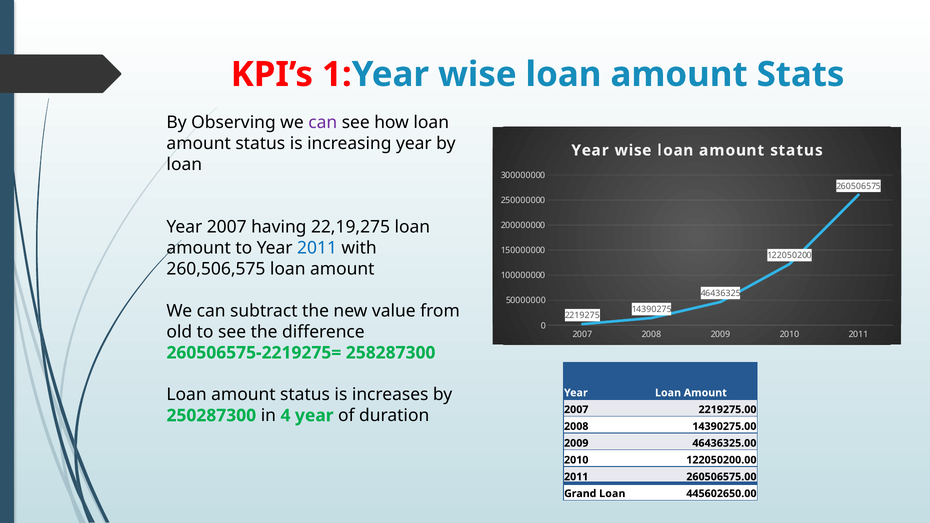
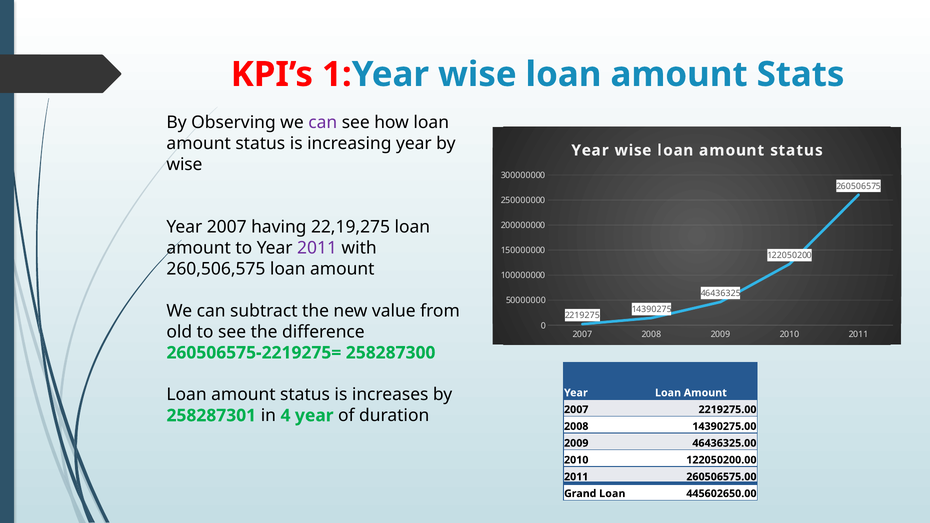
loan: loan -> wise (184, 164)
2011 colour: blue -> purple (317, 248)
250287300: 250287300 -> 258287301 (211, 416)
